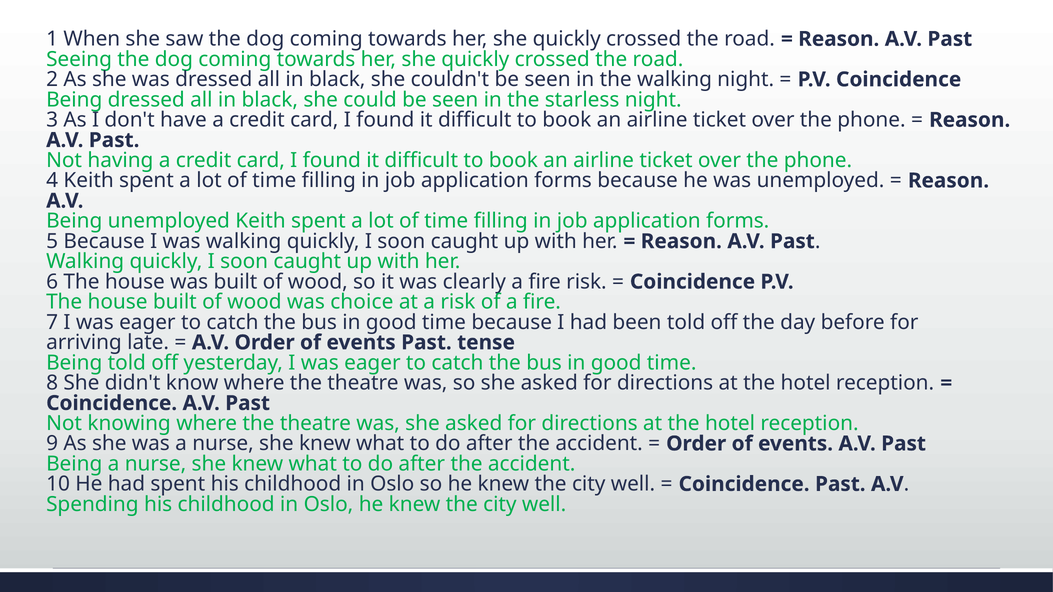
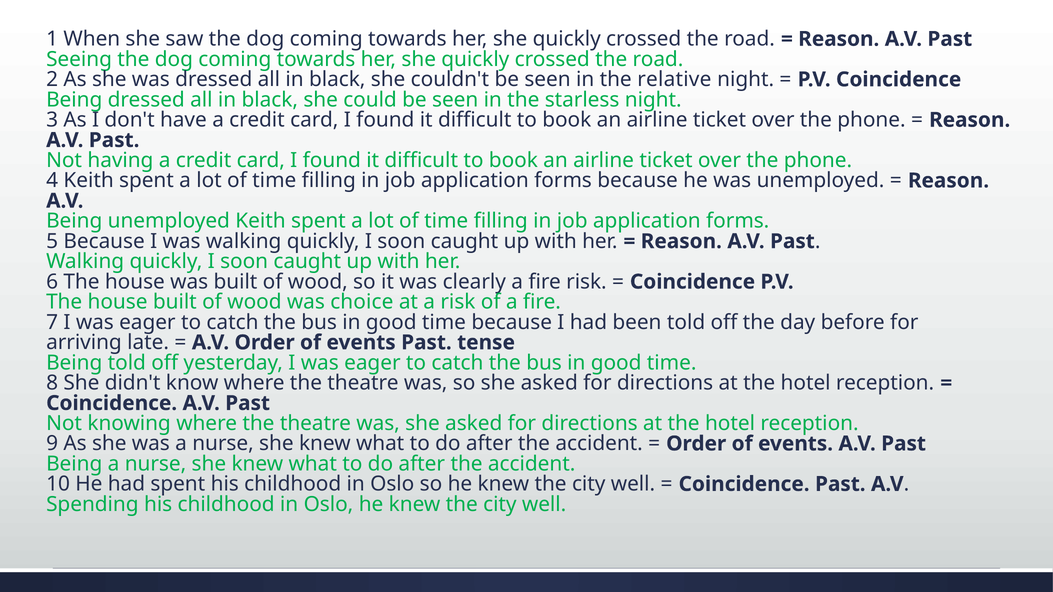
the walking: walking -> relative (674, 79)
